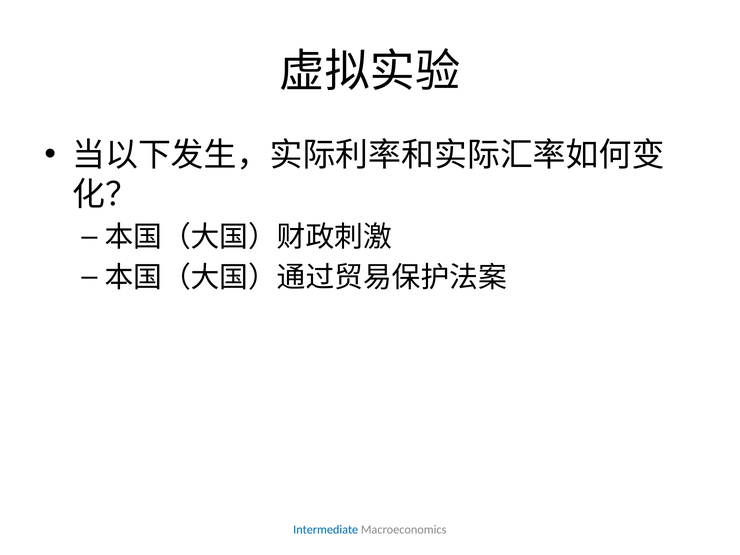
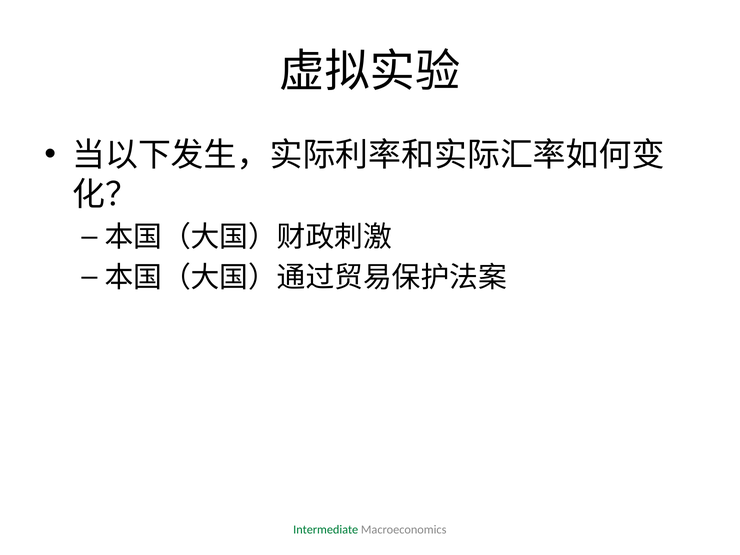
Intermediate colour: blue -> green (326, 530)
